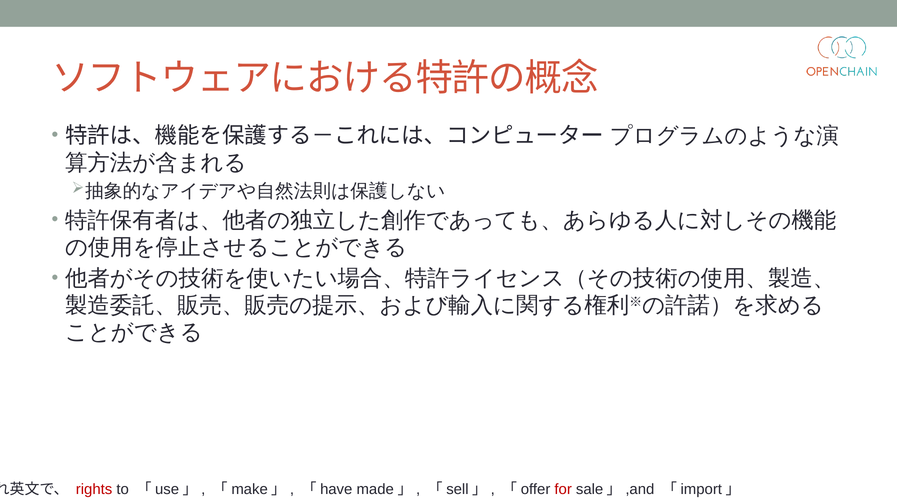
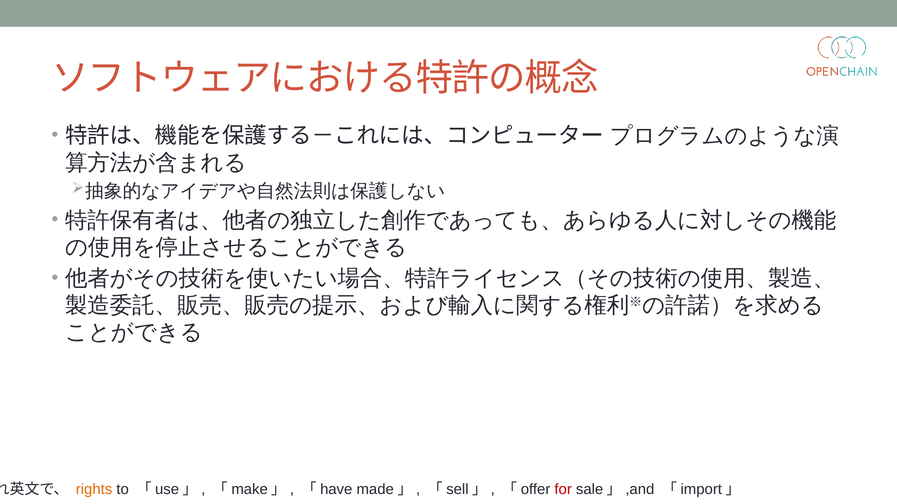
rights colour: red -> orange (94, 490)
